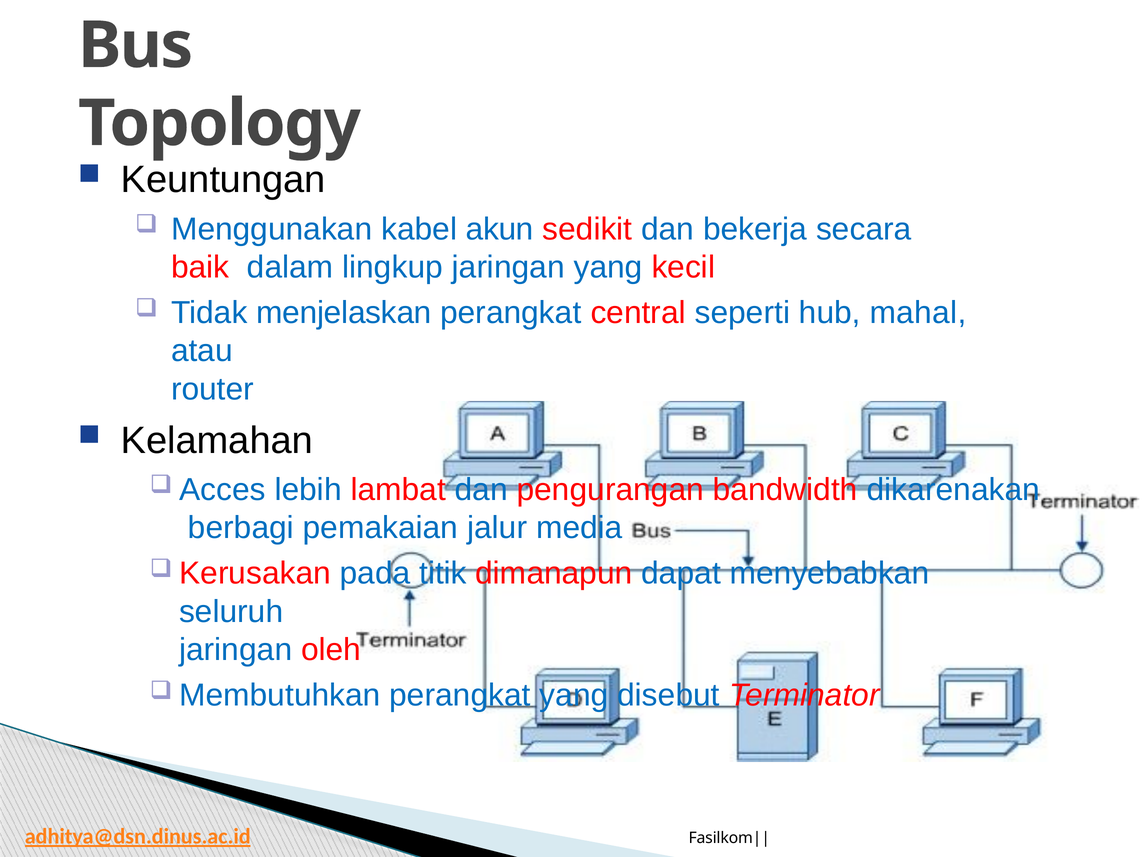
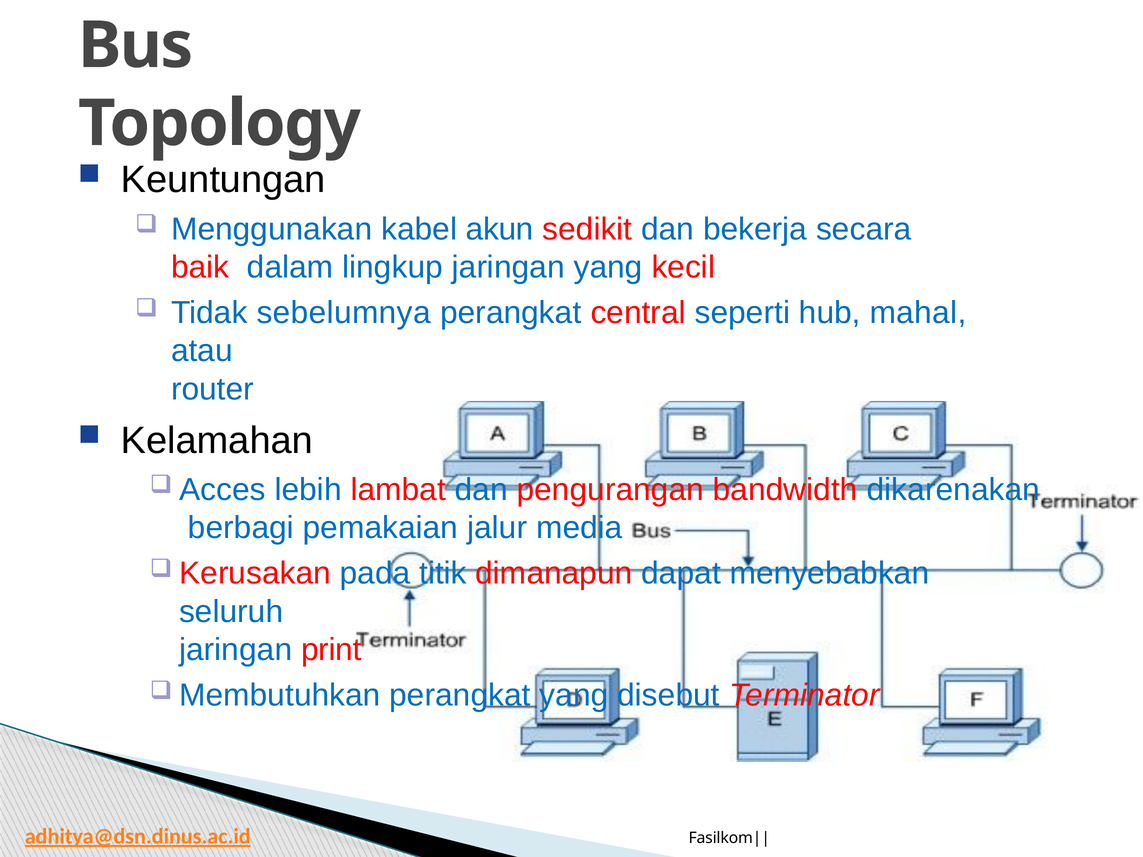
menjelaskan: menjelaskan -> sebelumnya (344, 313)
oleh: oleh -> print (331, 650)
